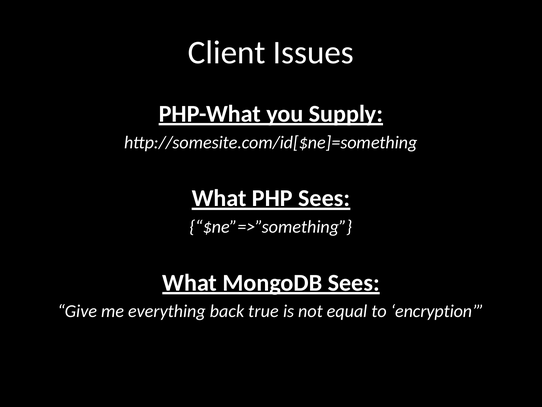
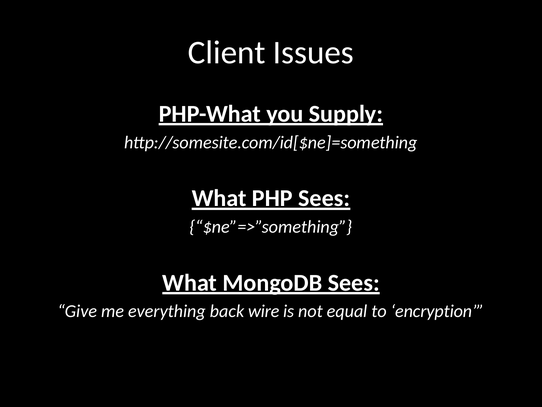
true: true -> wire (264, 311)
